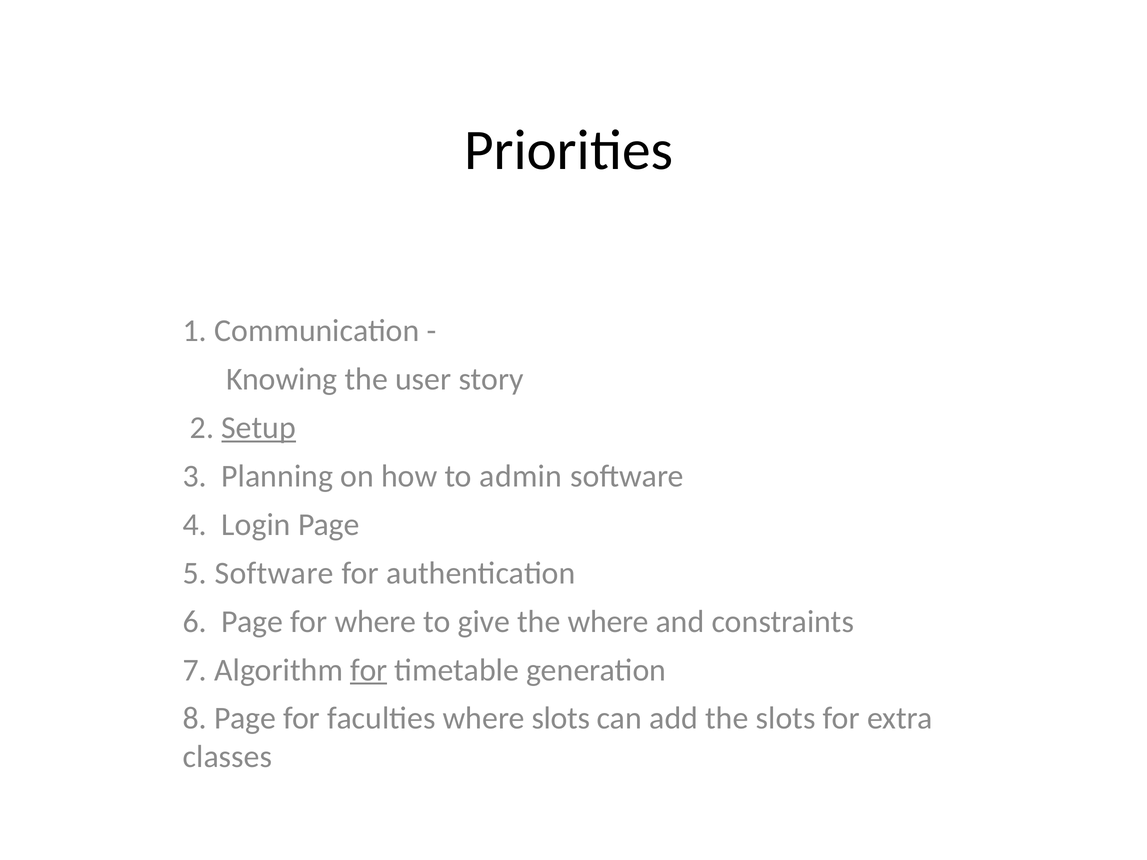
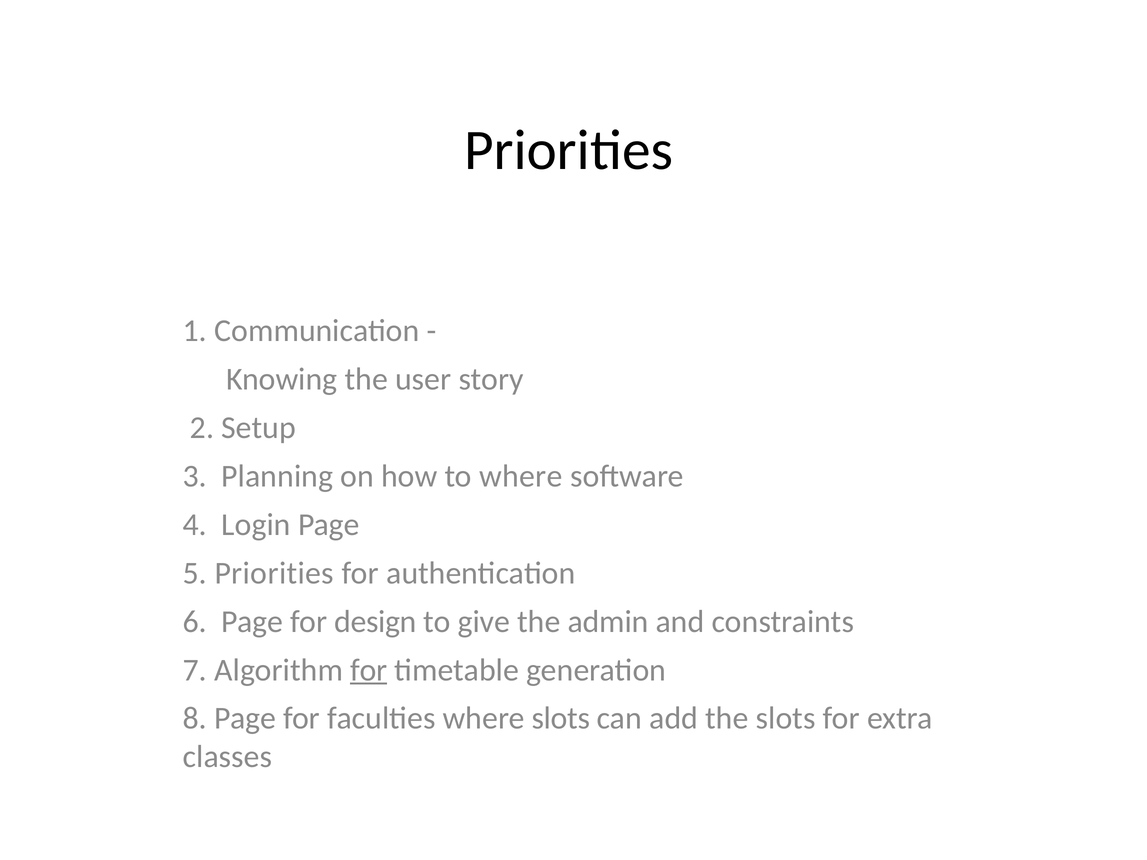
Setup underline: present -> none (259, 428)
to admin: admin -> where (521, 476)
5 Software: Software -> Priorities (274, 573)
for where: where -> design (375, 622)
the where: where -> admin (608, 622)
